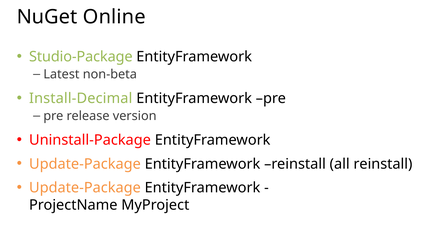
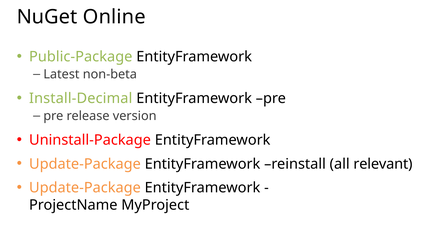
Studio-Package: Studio-Package -> Public-Package (81, 57)
all reinstall: reinstall -> relevant (383, 164)
